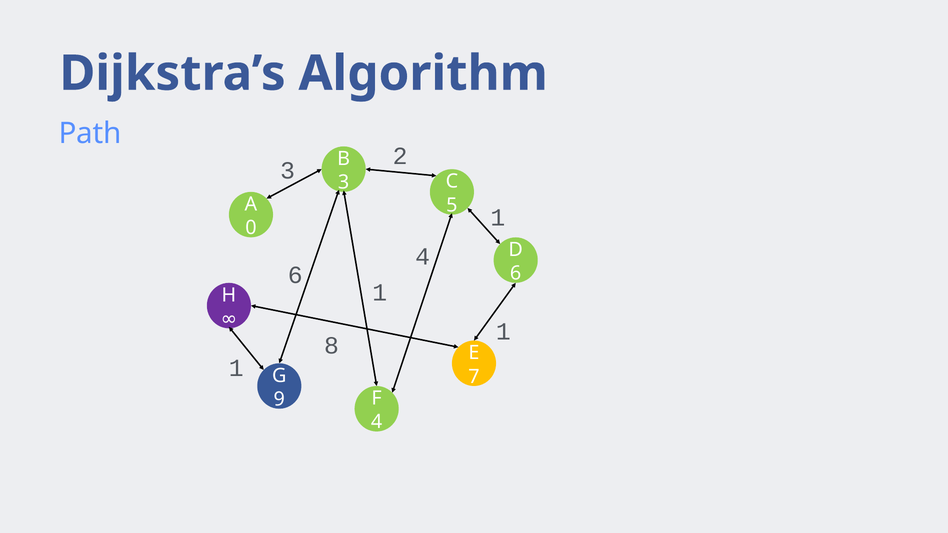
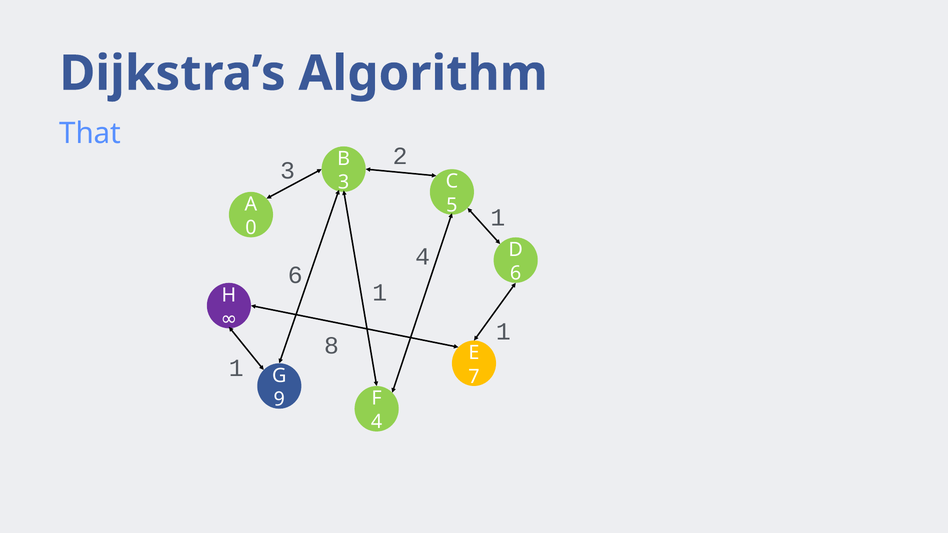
Path: Path -> That (90, 133)
